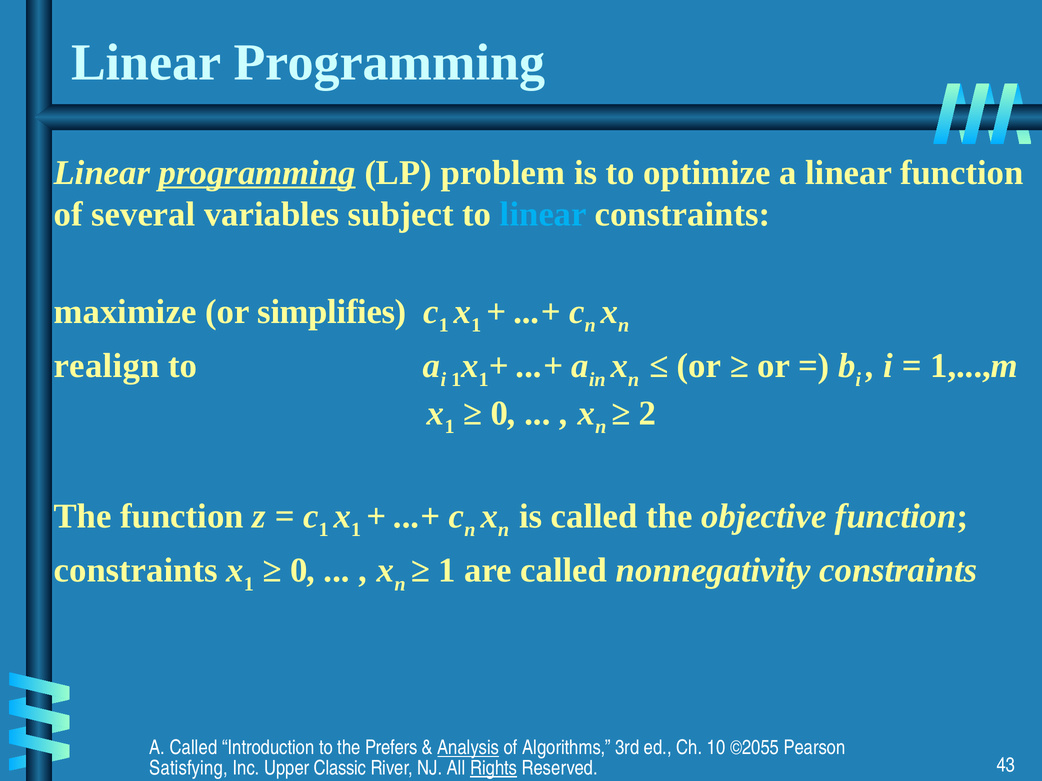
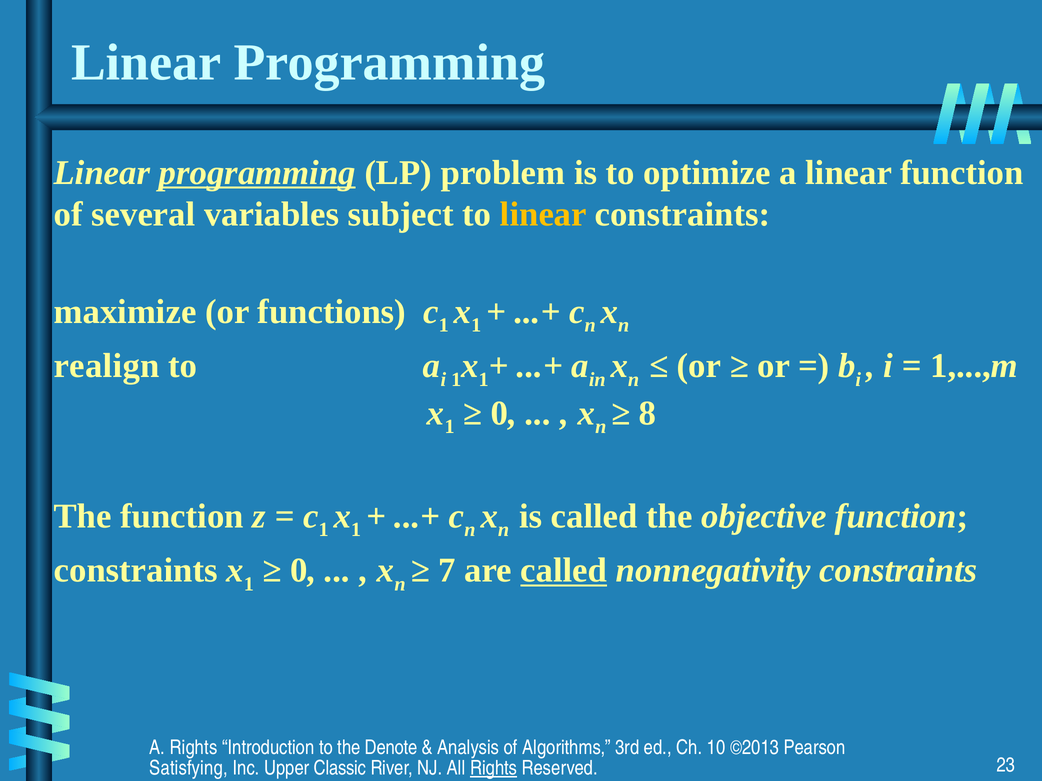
linear colour: light blue -> yellow (543, 215)
simplifies: simplifies -> functions (332, 312)
2: 2 -> 8 (648, 414)
1: 1 -> 7 (447, 571)
called underline: none -> present (564, 571)
A Called: Called -> Rights (194, 748)
Prefers: Prefers -> Denote (391, 748)
Analysis underline: present -> none (468, 748)
©2055: ©2055 -> ©2013 (755, 748)
43: 43 -> 23 (1006, 766)
